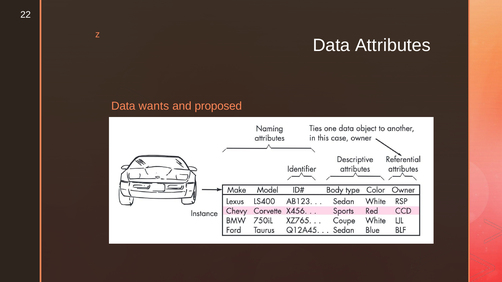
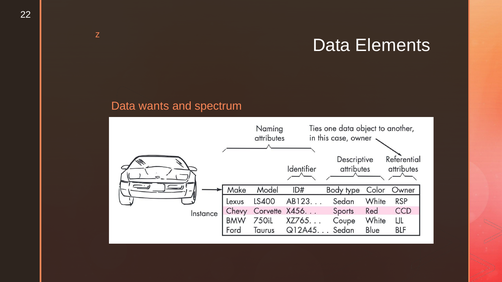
Attributes: Attributes -> Elements (393, 45)
proposed: proposed -> spectrum (218, 106)
